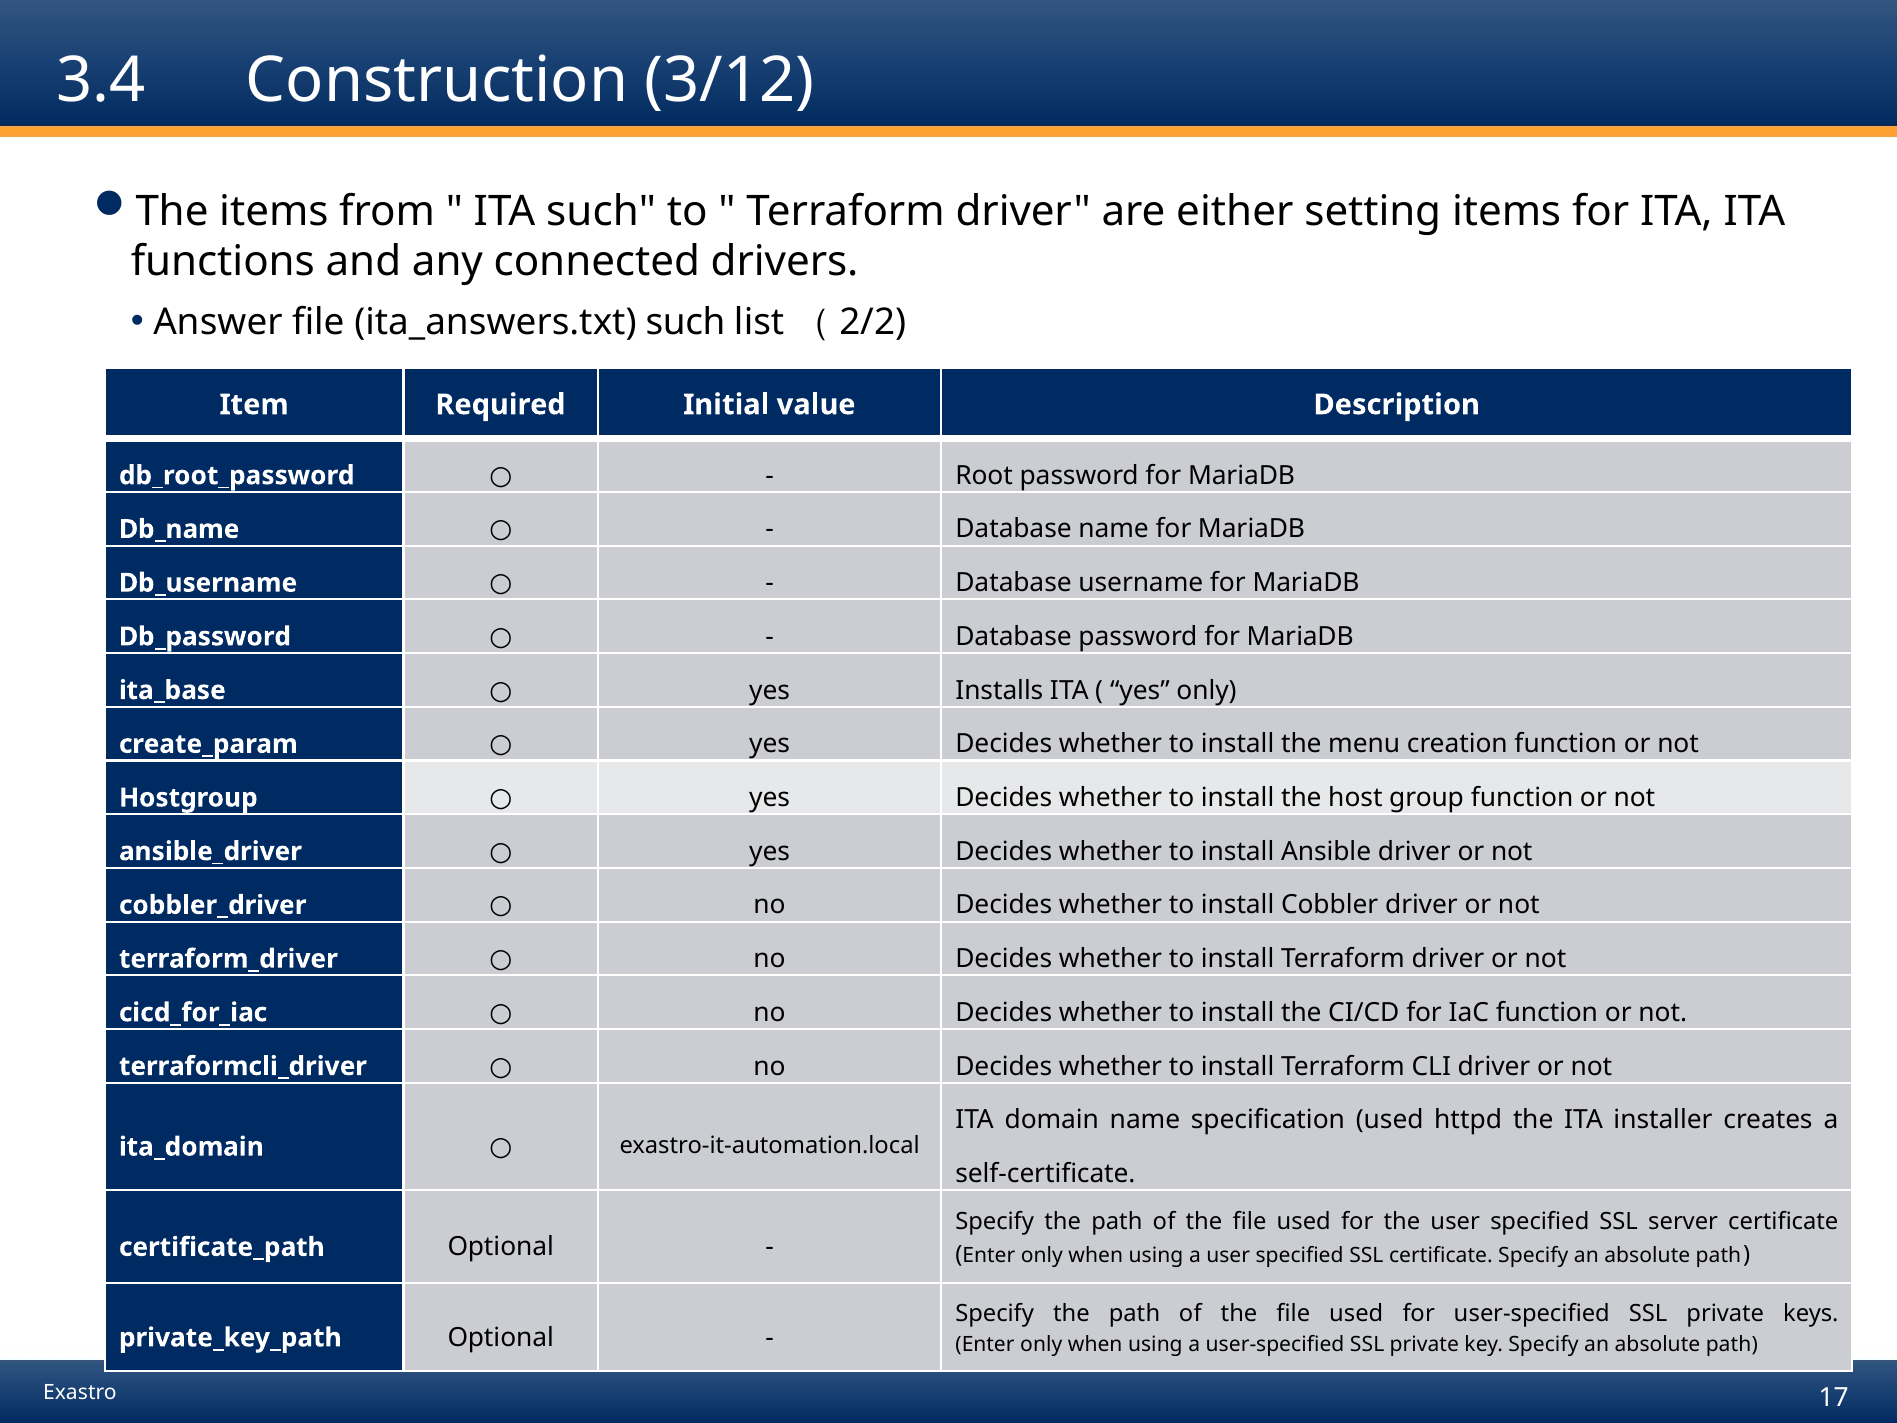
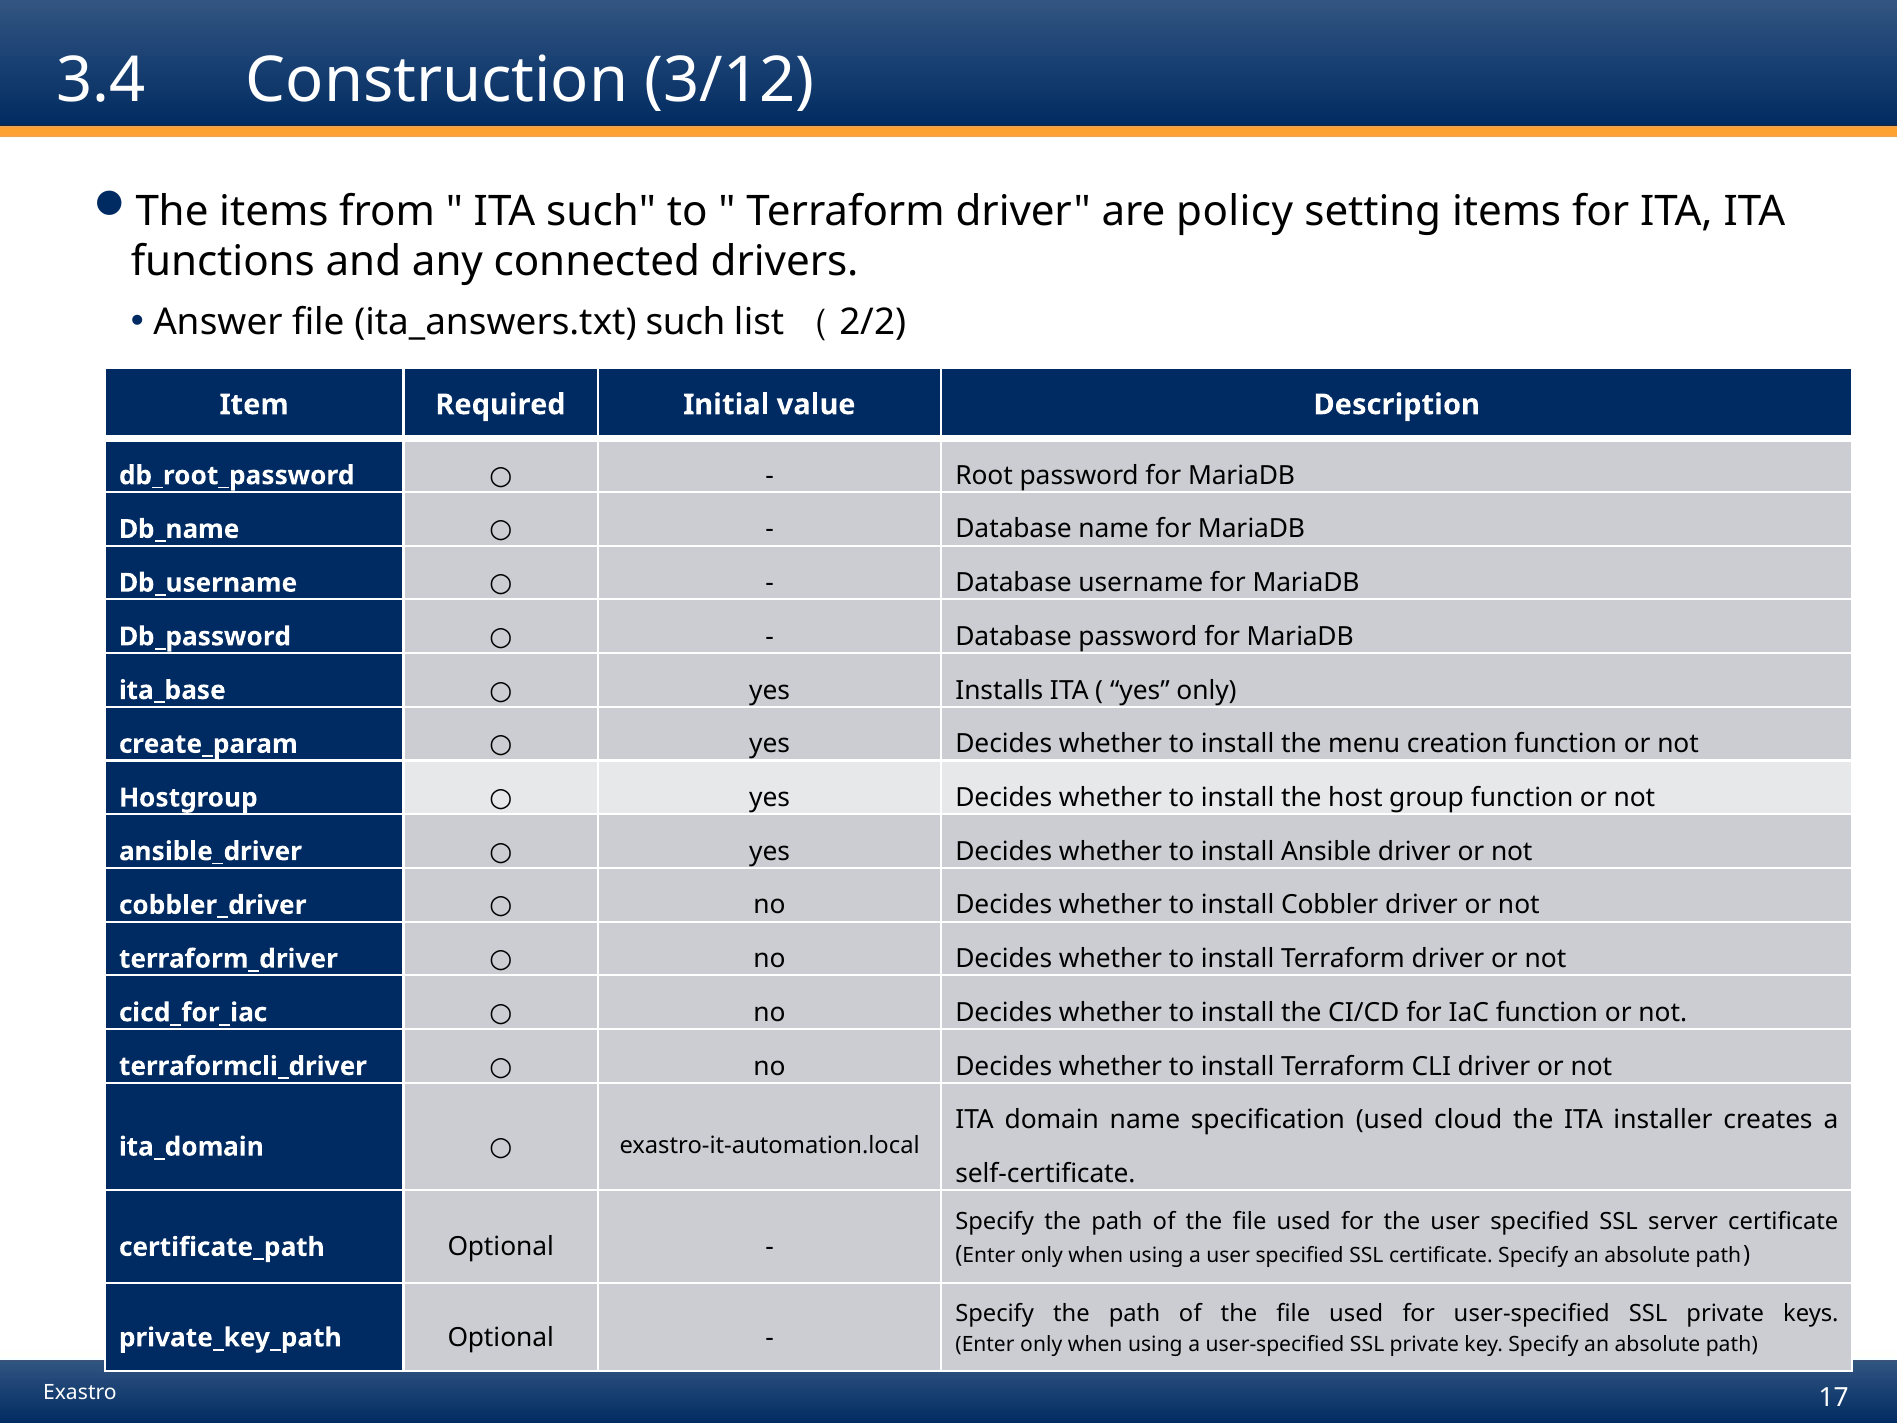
either: either -> policy (1235, 211)
httpd: httpd -> cloud (1468, 1120)
